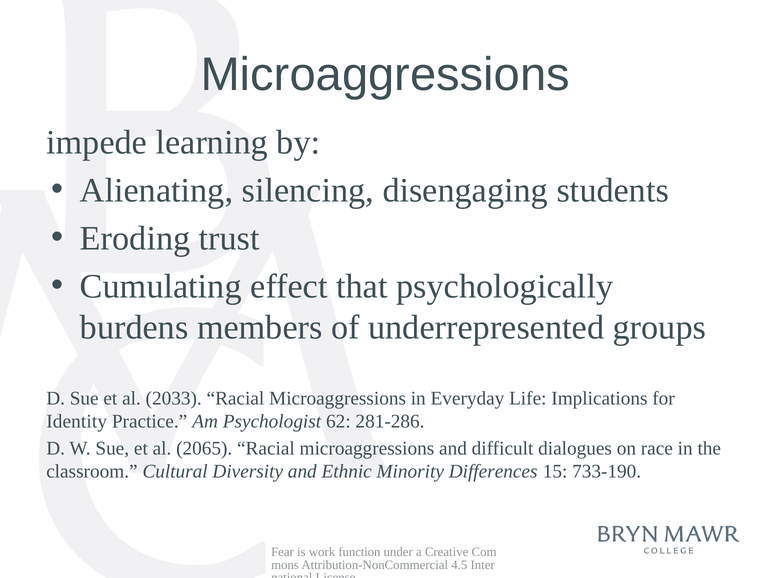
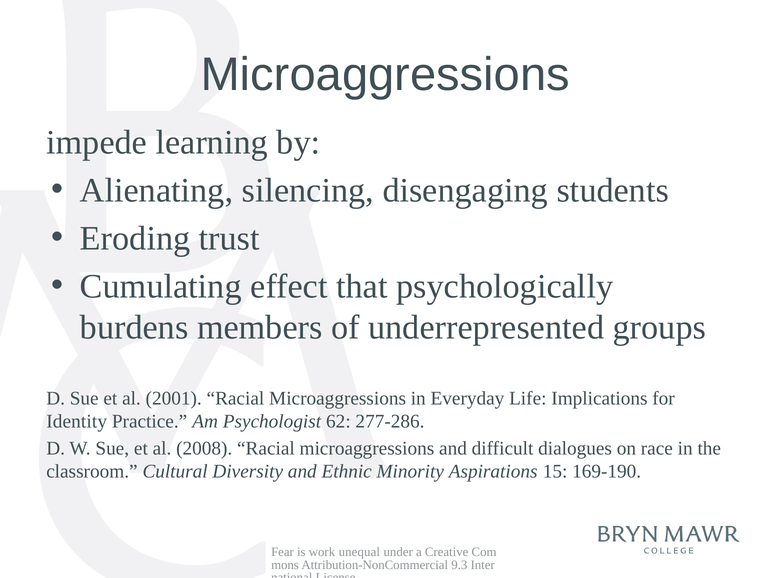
2033: 2033 -> 2001 (174, 398)
281-286: 281-286 -> 277-286 (390, 422)
2065: 2065 -> 2008 (204, 449)
Differences: Differences -> Aspirations (493, 472)
733-190: 733-190 -> 169-190 (607, 472)
function: function -> unequal (359, 552)
4.5: 4.5 -> 9.3 (459, 565)
